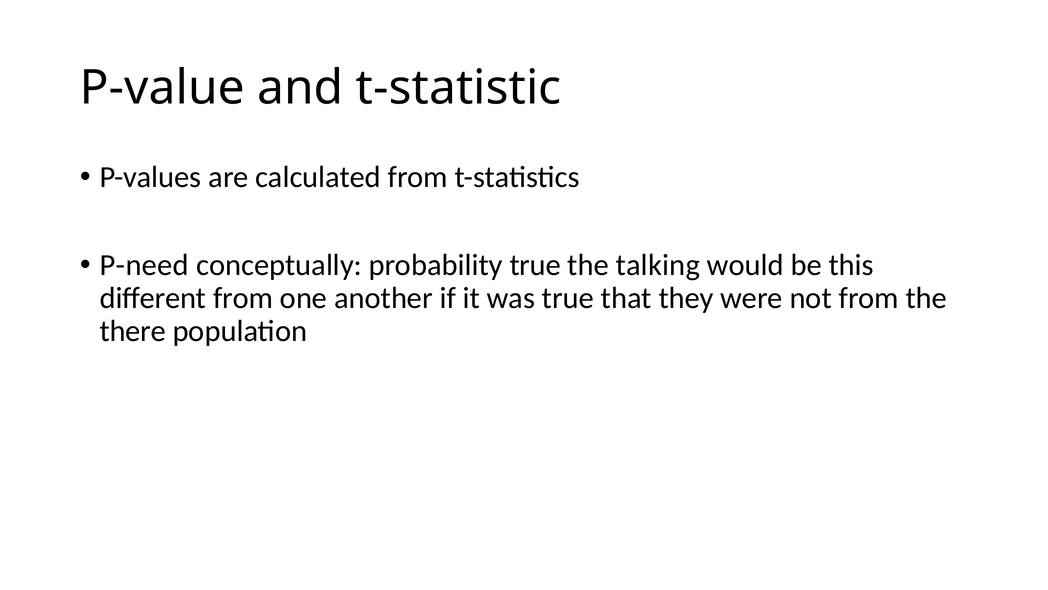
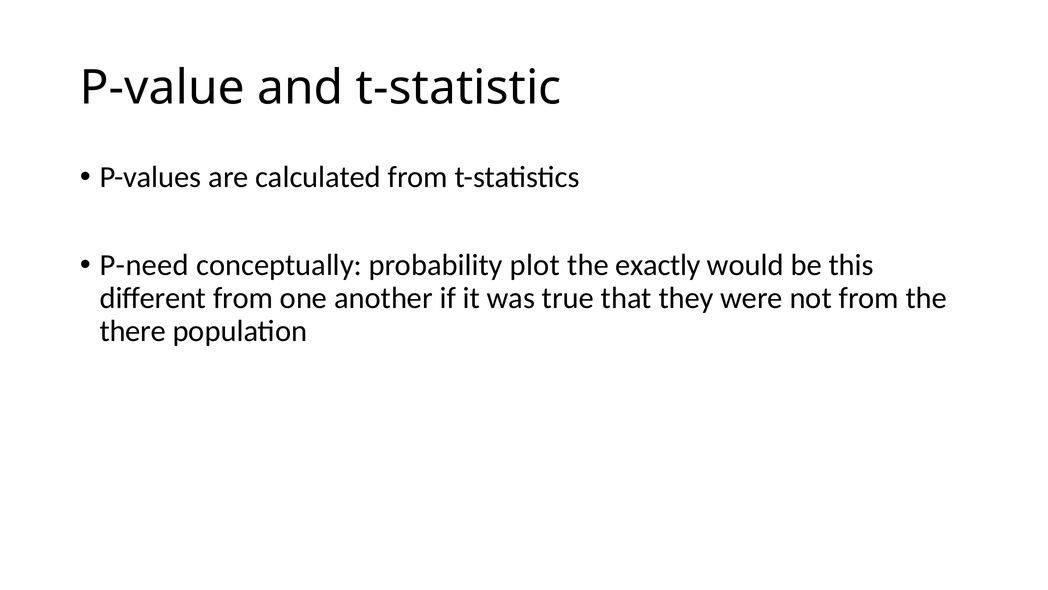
probability true: true -> plot (535, 265)
talking: talking -> exactly (658, 265)
